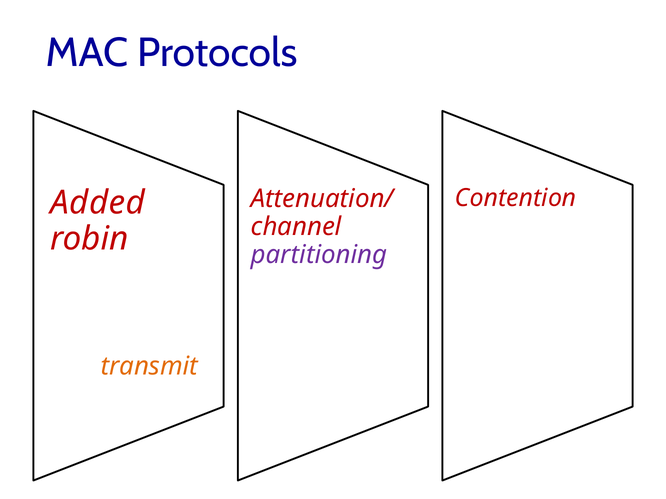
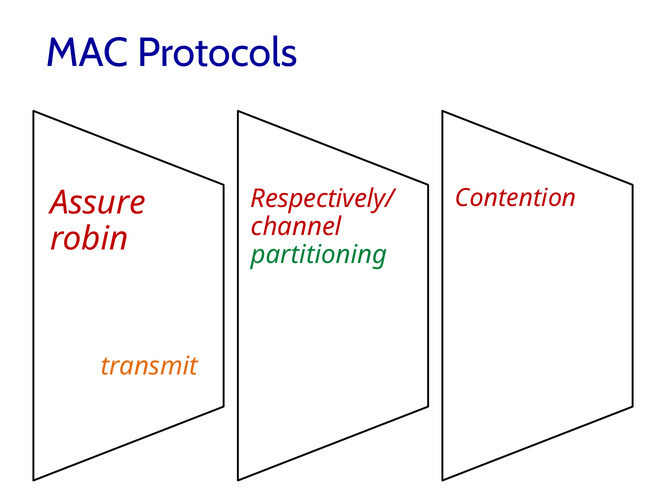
Attenuation/: Attenuation/ -> Respectively/ (322, 199)
Added: Added -> Assure (98, 203)
partitioning colour: purple -> green (319, 255)
